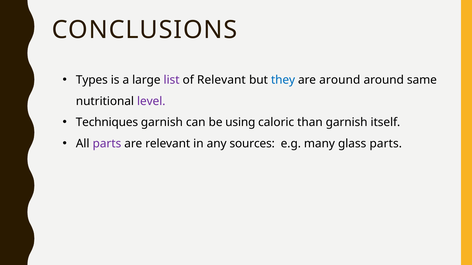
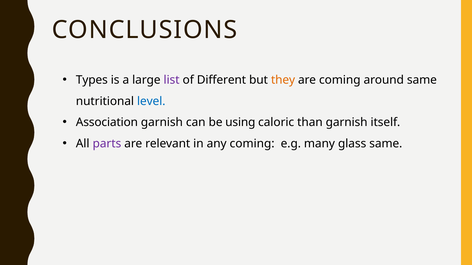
of Relevant: Relevant -> Different (221, 80)
they colour: blue -> orange (283, 80)
are around: around -> coming (340, 80)
level colour: purple -> blue (151, 101)
Techniques: Techniques -> Association (107, 123)
any sources: sources -> coming (252, 144)
glass parts: parts -> same (386, 144)
